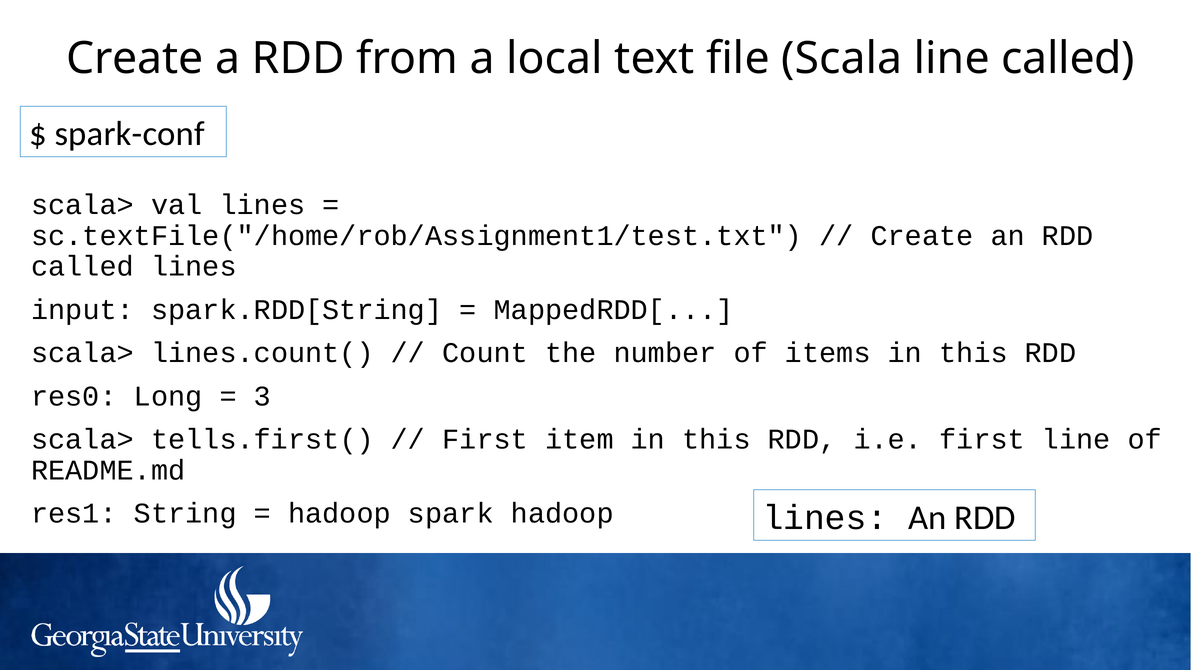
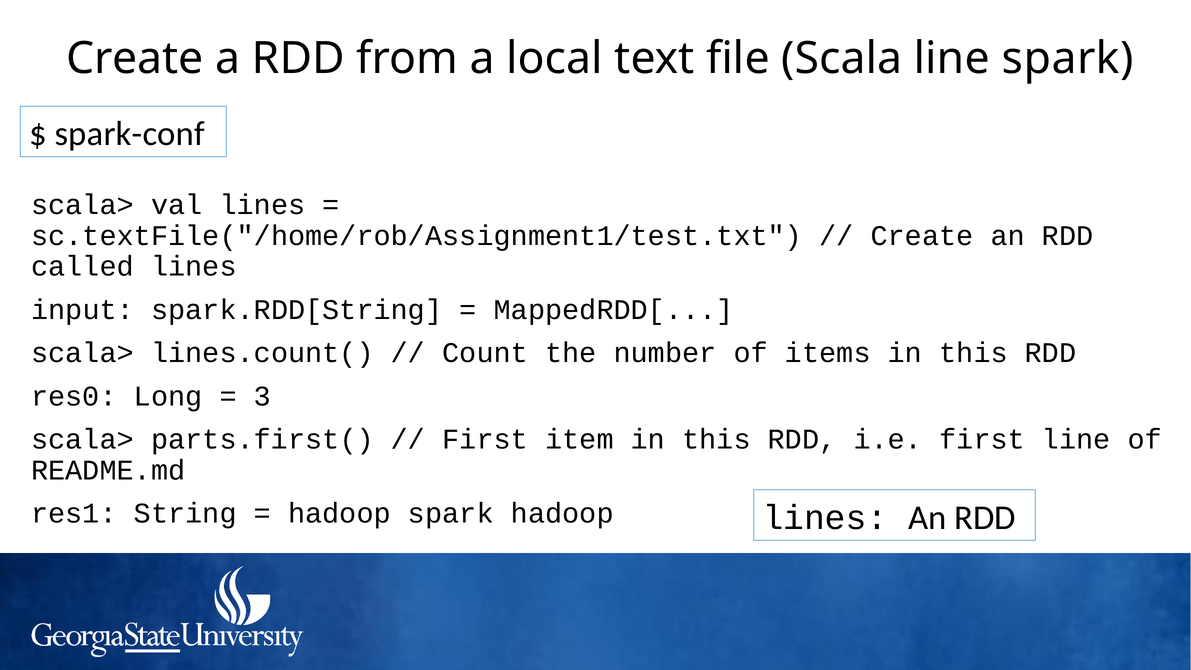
line called: called -> spark (1068, 59)
tells.first(: tells.first( -> parts.first( (262, 439)
